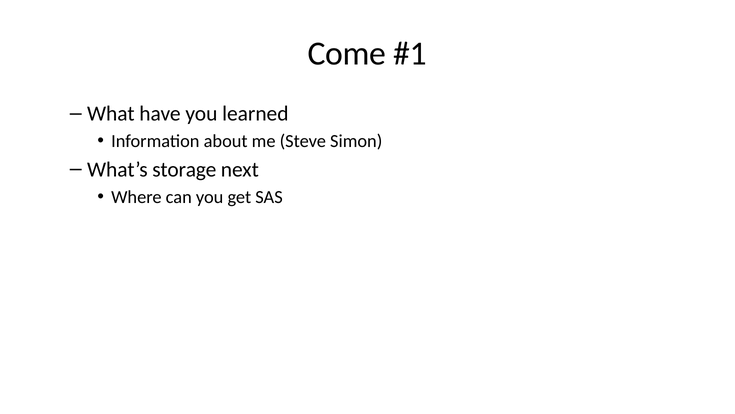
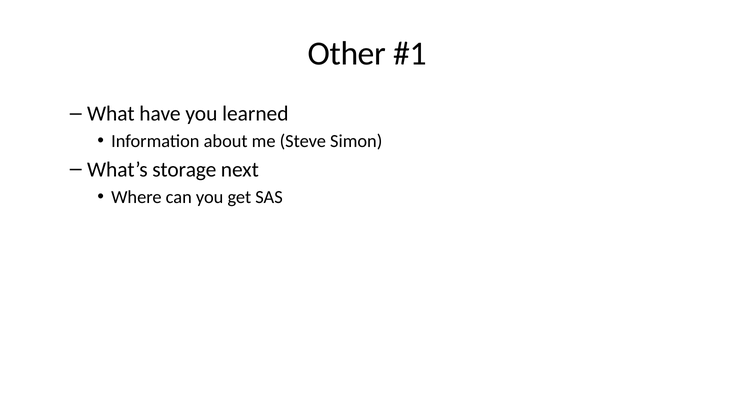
Come: Come -> Other (347, 53)
